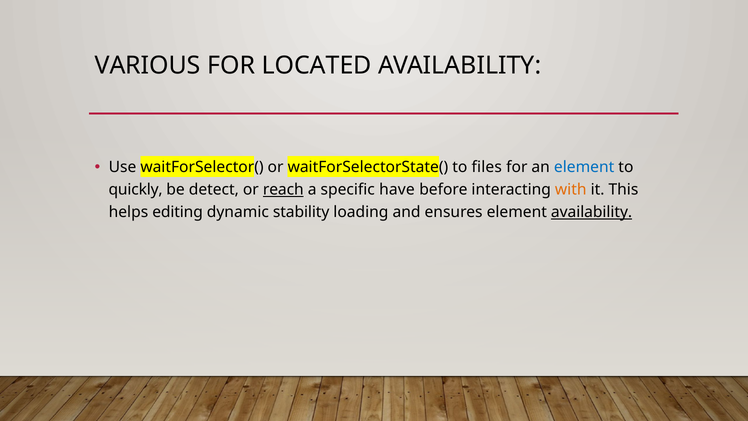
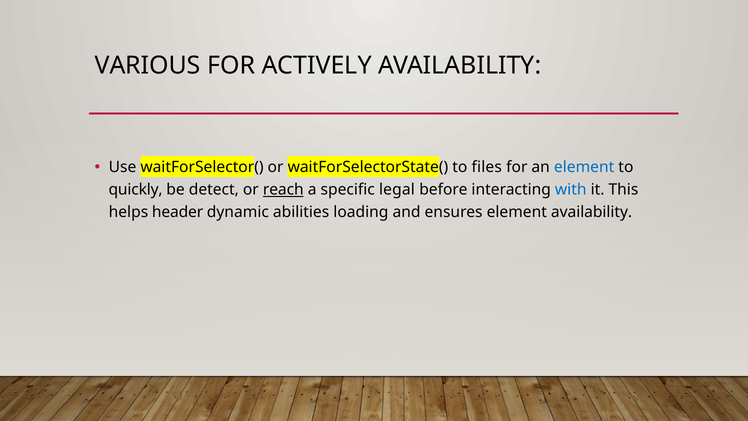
LOCATED: LOCATED -> ACTIVELY (317, 65)
have: have -> legal (397, 190)
with colour: orange -> blue (571, 190)
editing: editing -> header (178, 212)
stability: stability -> abilities (301, 212)
availability underline: present -> none (592, 212)
